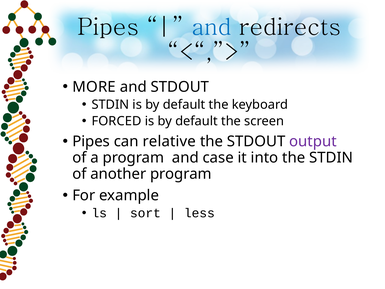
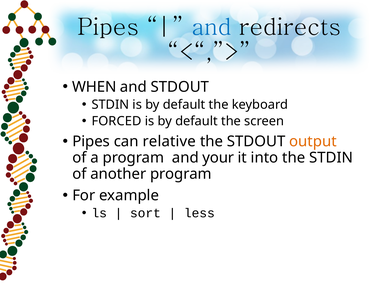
MORE: MORE -> WHEN (94, 87)
output colour: purple -> orange (313, 141)
case: case -> your (218, 158)
